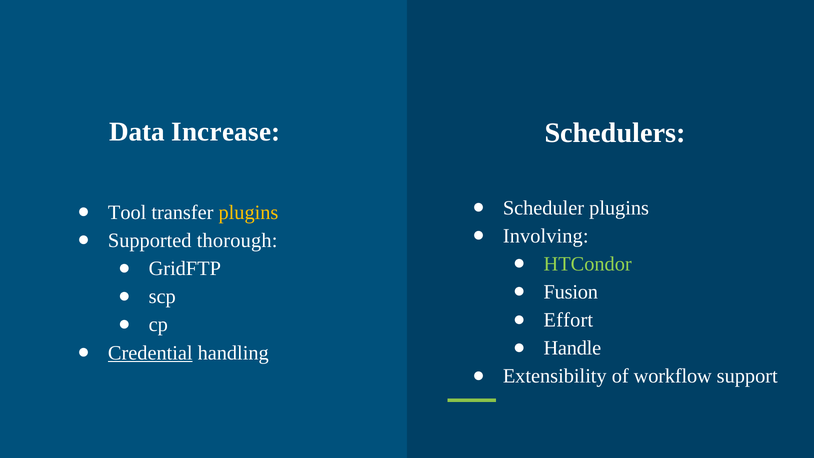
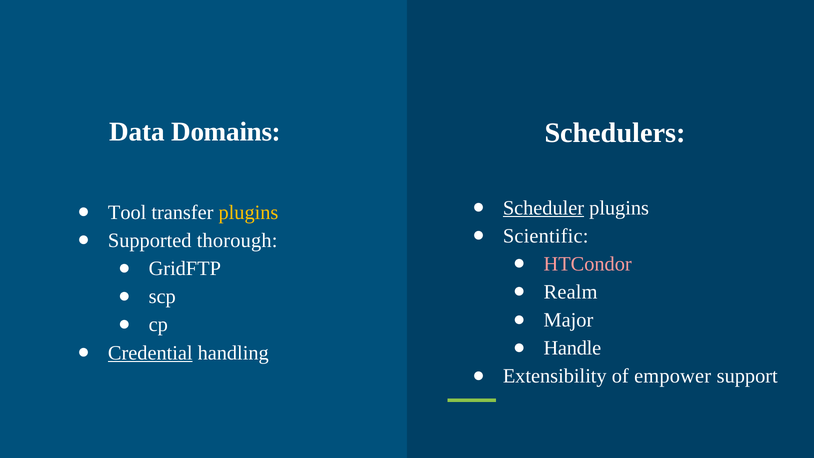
Increase: Increase -> Domains (226, 132)
Scheduler underline: none -> present (544, 208)
Involving: Involving -> Scientific (546, 236)
HTCondor colour: light green -> pink (588, 264)
Fusion: Fusion -> Realm (571, 292)
Effort: Effort -> Major (568, 320)
workflow: workflow -> empower (673, 376)
